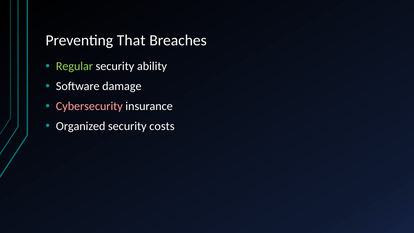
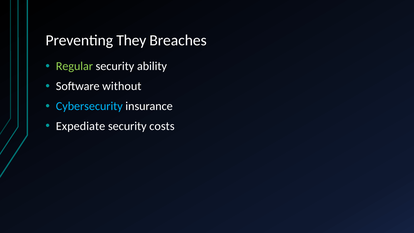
That: That -> They (131, 40)
damage: damage -> without (122, 86)
Cybersecurity colour: pink -> light blue (89, 106)
Organized: Organized -> Expediate (81, 126)
